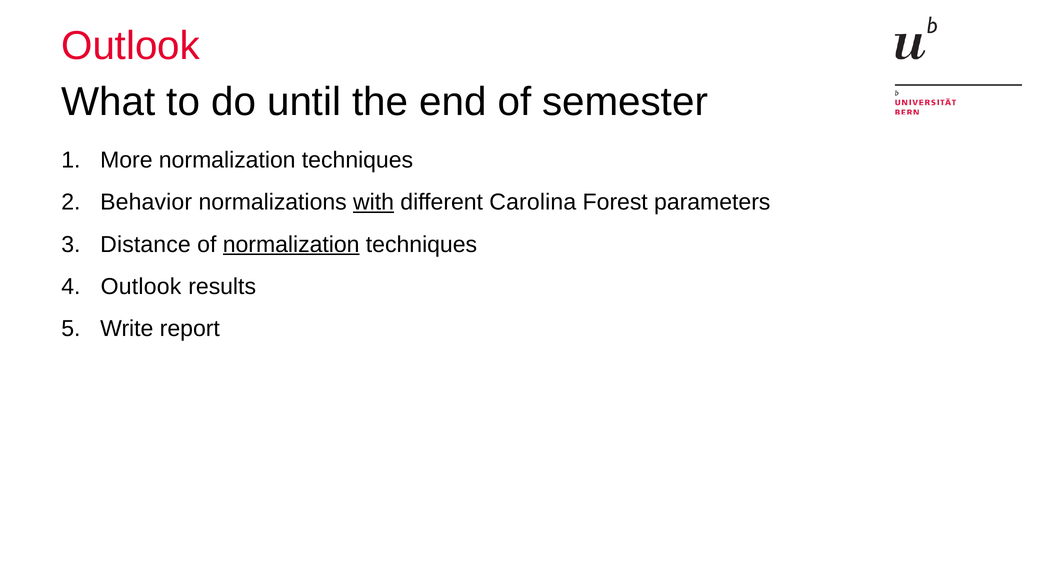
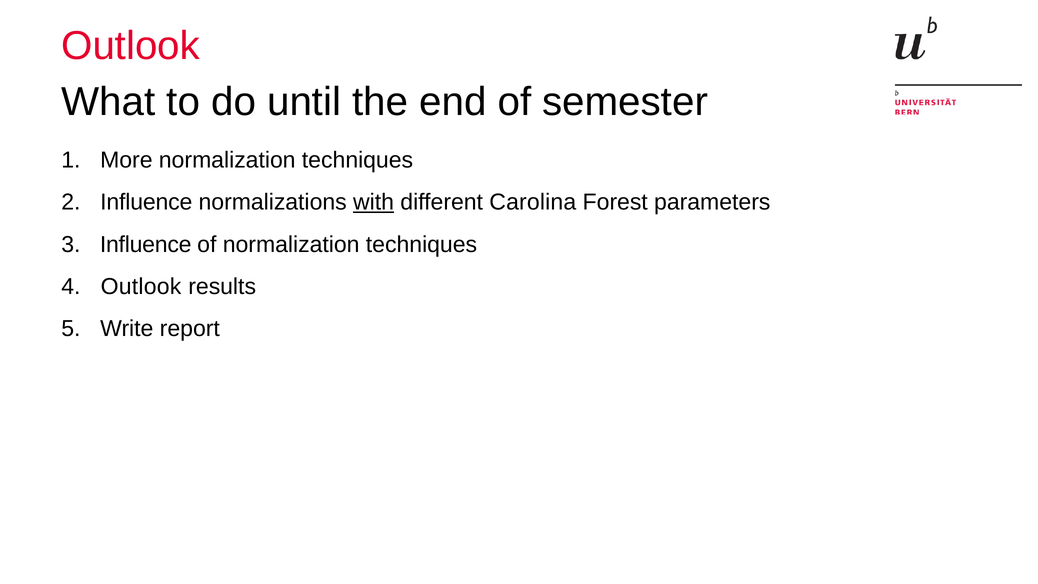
Behavior: Behavior -> Influence (146, 202)
Distance: Distance -> Influence (146, 244)
normalization underline: present -> none (291, 244)
